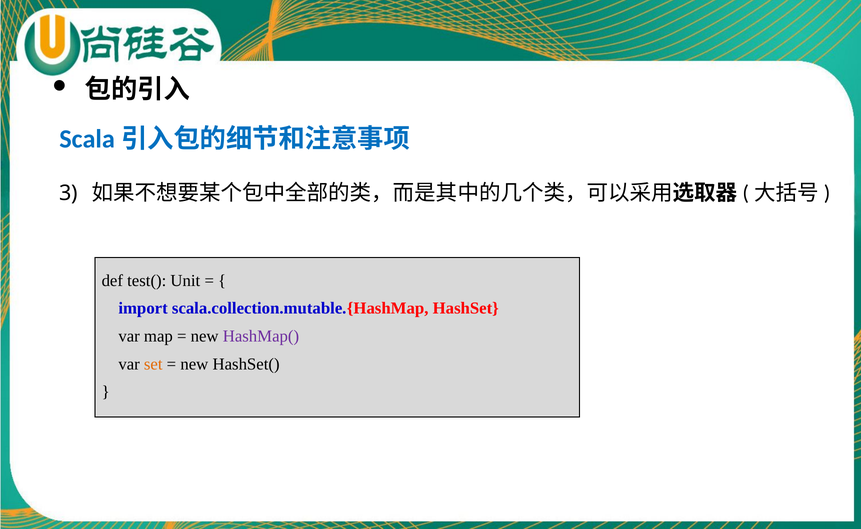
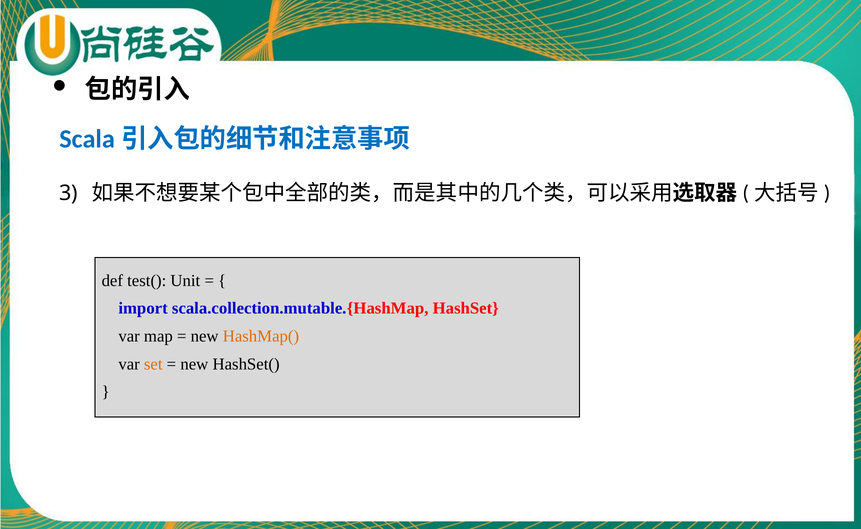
HashMap( colour: purple -> orange (261, 336)
